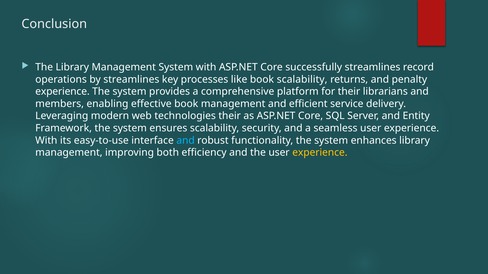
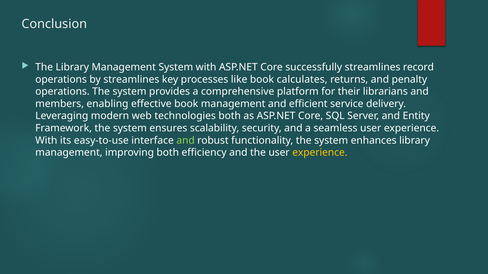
book scalability: scalability -> calculates (302, 80)
experience: experience -> operations (62, 92)
technologies their: their -> both (230, 116)
and colour: light blue -> light green (186, 141)
